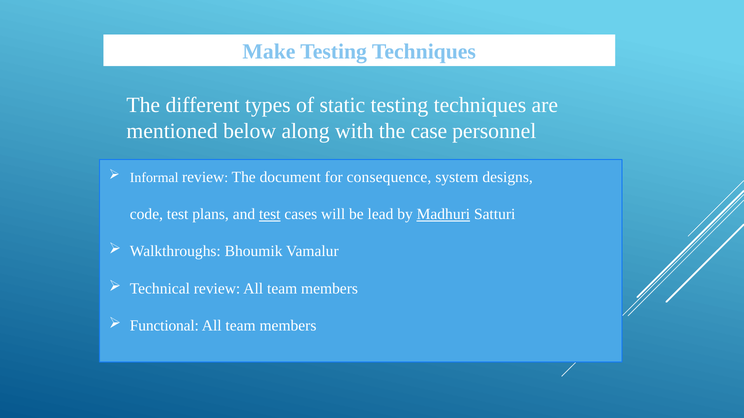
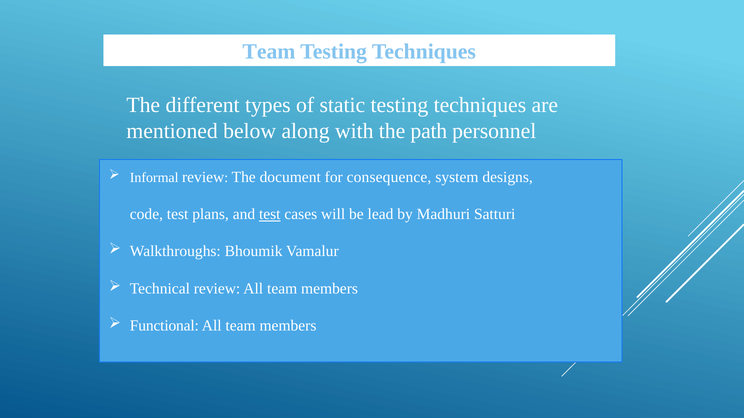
Make: Make -> Team (269, 52)
case: case -> path (429, 131)
Madhuri underline: present -> none (443, 214)
